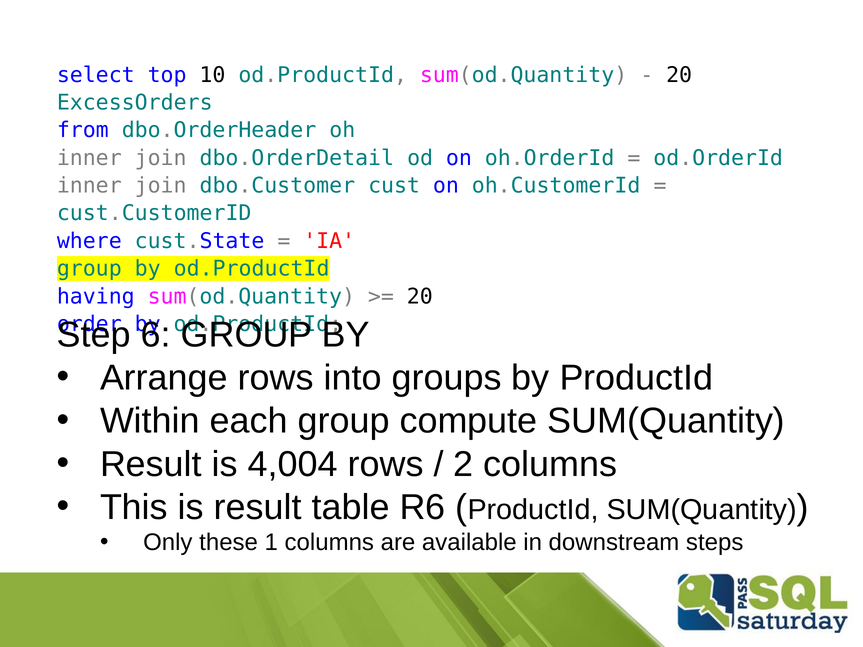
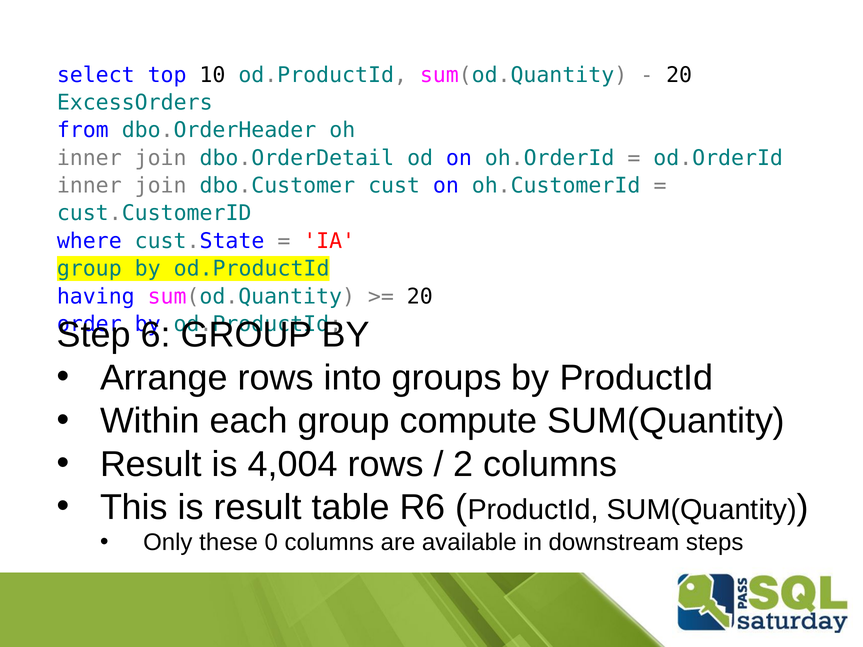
1: 1 -> 0 (271, 543)
